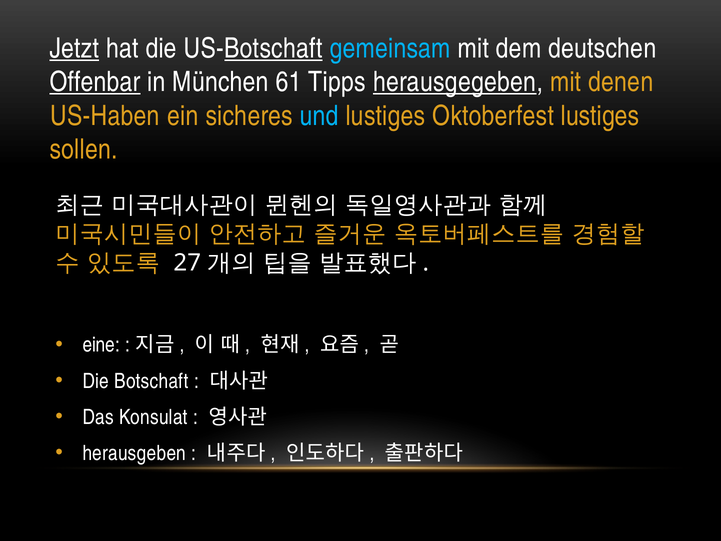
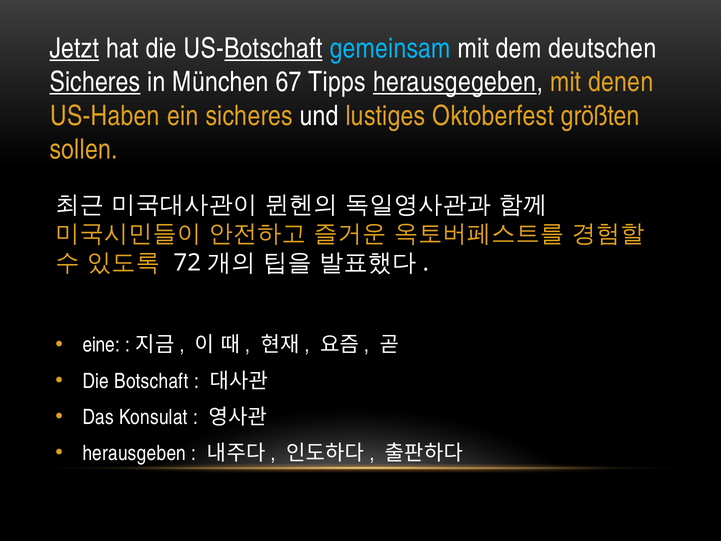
Offenbar: Offenbar -> Sicheres (95, 82)
61: 61 -> 67 (289, 82)
und colour: light blue -> white (319, 116)
Oktoberfest lustiges: lustiges -> größten (600, 116)
27: 27 -> 72 (187, 263)
